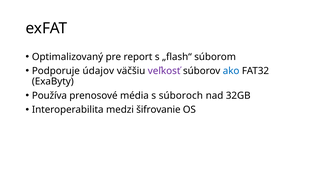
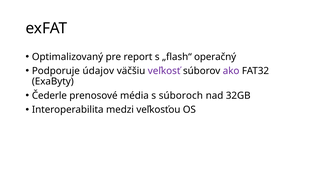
súborom: súborom -> operačný (215, 57)
ako colour: blue -> purple (231, 71)
Používa: Používa -> Čederle (49, 96)
šifrovanie: šifrovanie -> veľkosťou (158, 110)
